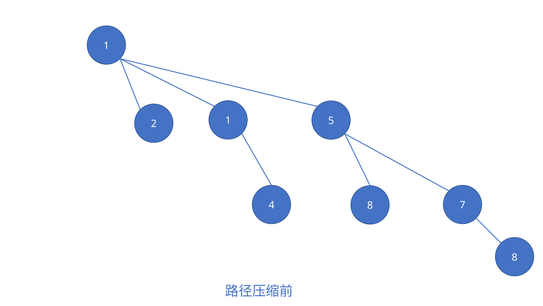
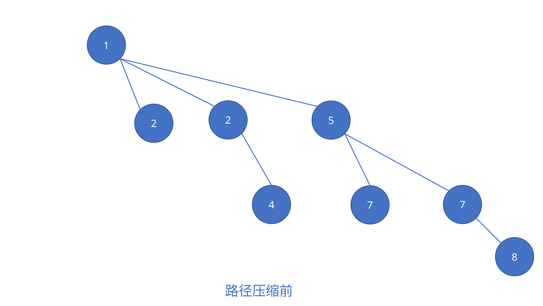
2 1: 1 -> 2 (228, 120)
4 8: 8 -> 7 (370, 205)
